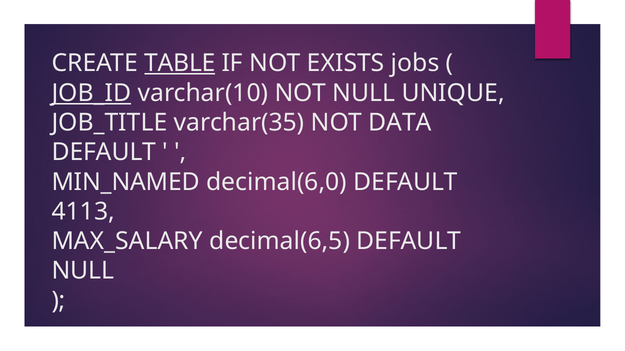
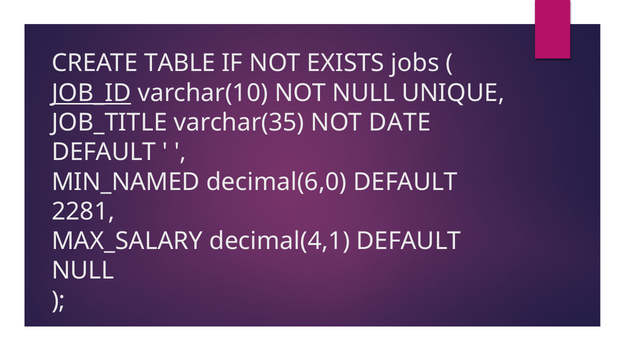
TABLE underline: present -> none (180, 63)
DATA: DATA -> DATE (400, 123)
4113: 4113 -> 2281 (83, 212)
decimal(6,5: decimal(6,5 -> decimal(4,1 (280, 242)
